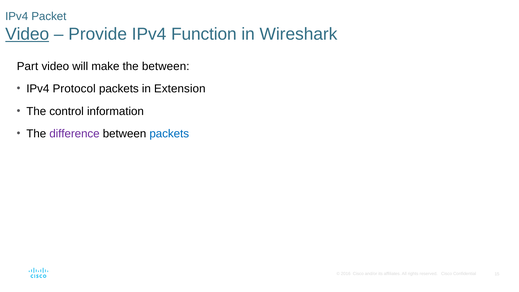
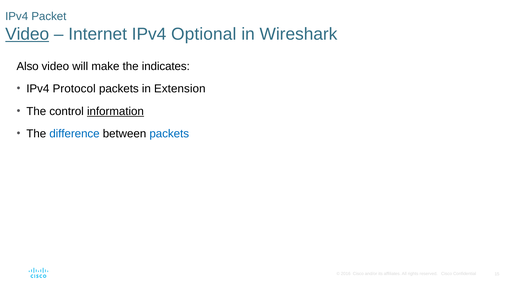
Provide: Provide -> Internet (98, 34)
Function: Function -> Optional (204, 34)
Part: Part -> Also (28, 66)
the between: between -> indicates (166, 66)
information underline: none -> present (115, 111)
difference colour: purple -> blue (74, 134)
